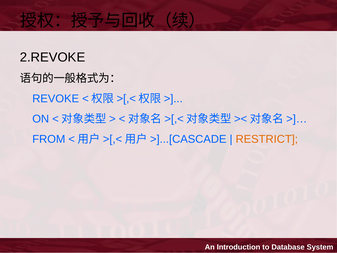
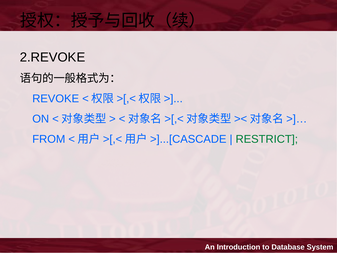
RESTRICT colour: orange -> green (267, 139)
